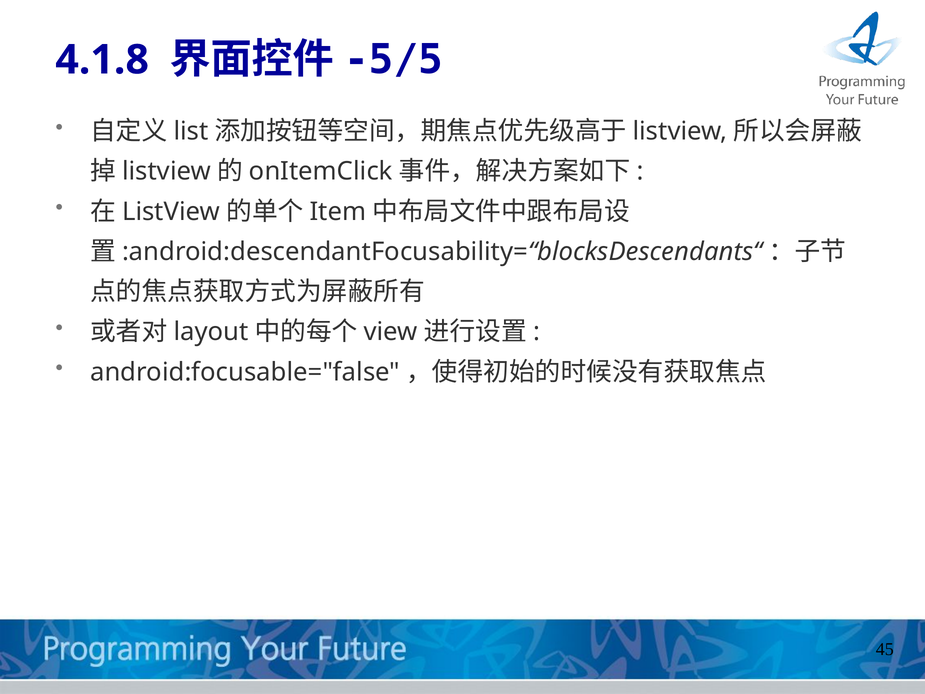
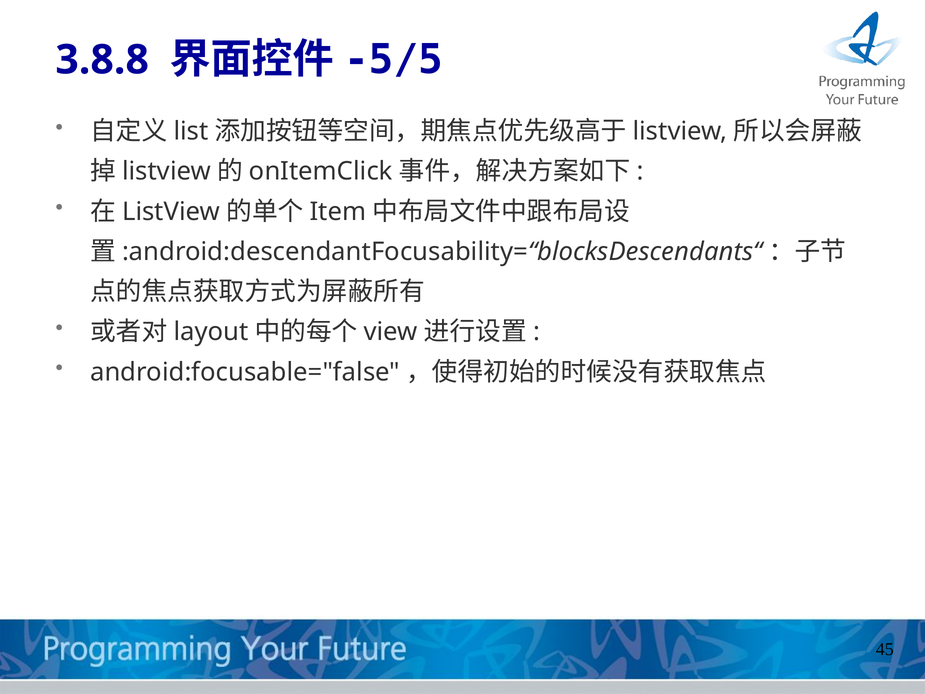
4.1.8: 4.1.8 -> 3.8.8 (102, 60)
